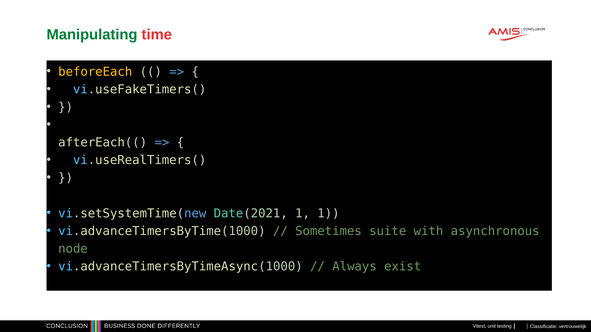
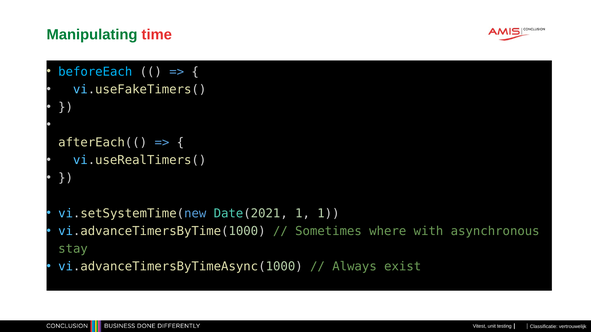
beforeEach colour: yellow -> light blue (95, 72)
suite: suite -> where (388, 231)
node: node -> stay (73, 249)
